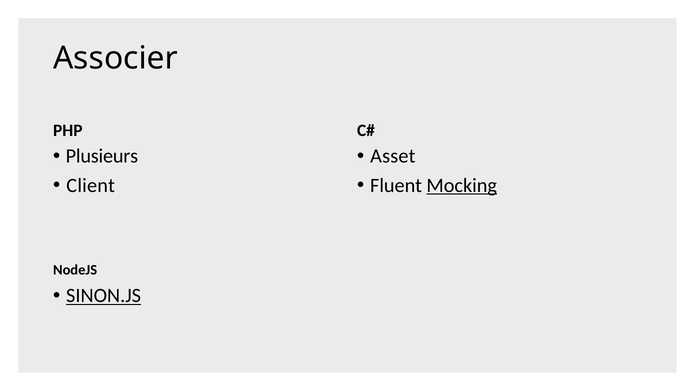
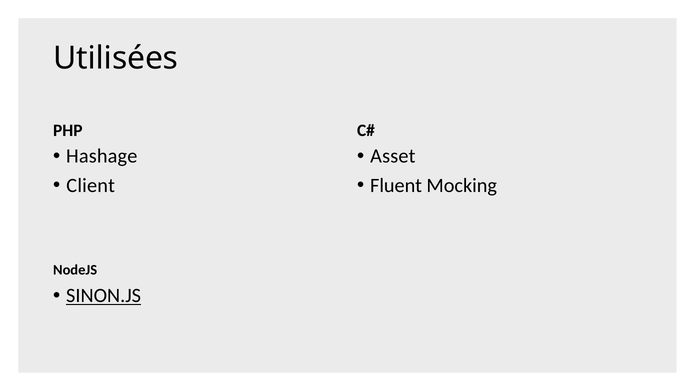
Associer: Associer -> Utilisées (116, 58)
Plusieurs: Plusieurs -> Hashage (102, 156)
Mocking underline: present -> none (462, 185)
